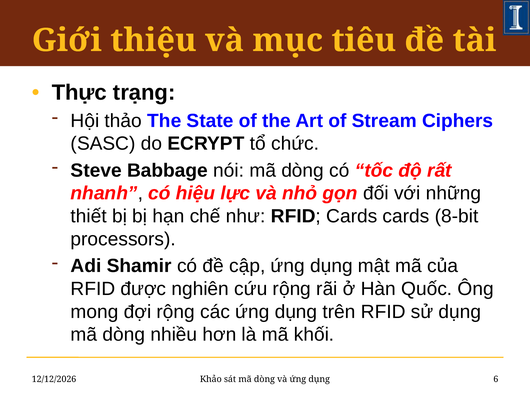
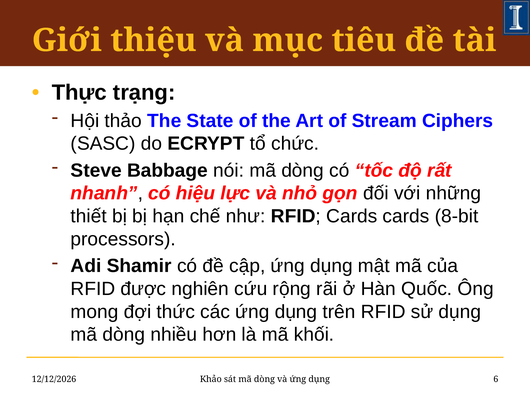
đợi rộng: rộng -> thức (176, 312)
